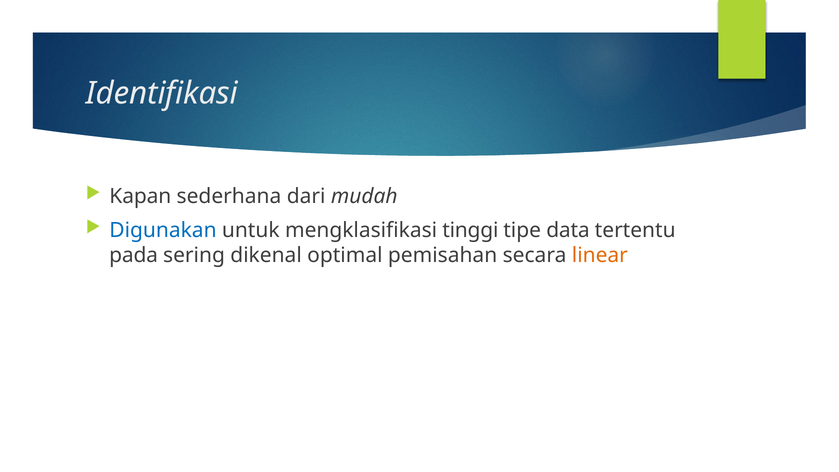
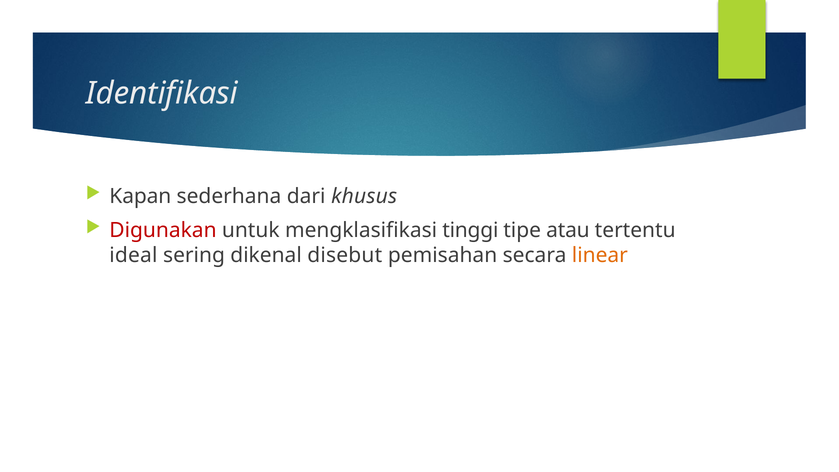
mudah: mudah -> khusus (364, 196)
Digunakan colour: blue -> red (163, 230)
data: data -> atau (568, 230)
pada: pada -> ideal (133, 255)
optimal: optimal -> disebut (345, 255)
